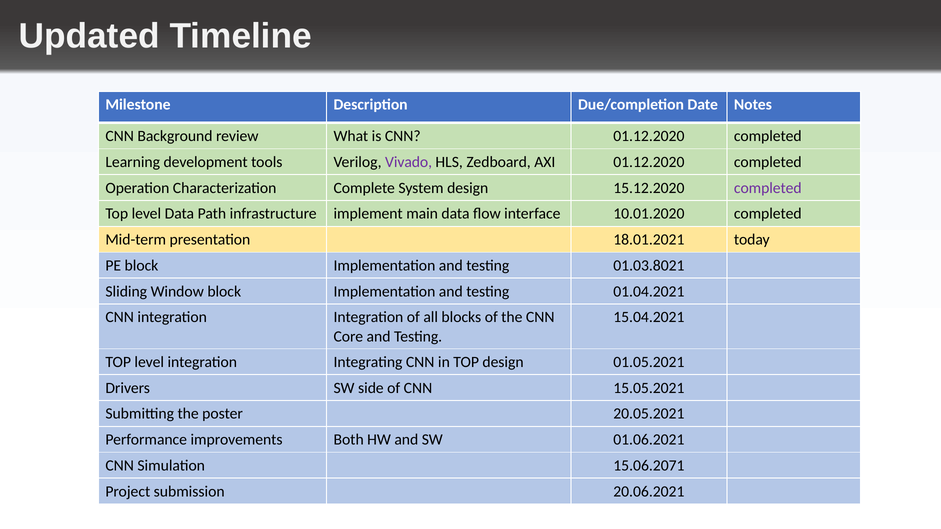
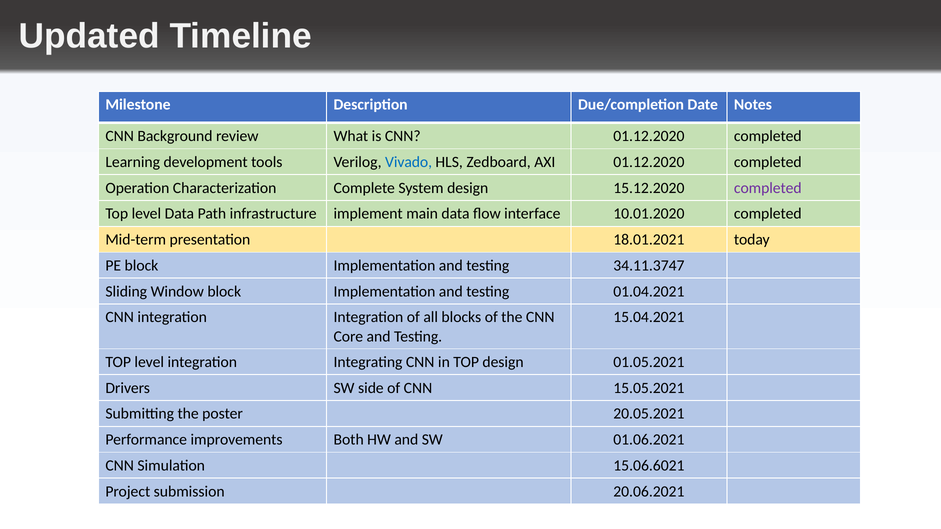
Vivado colour: purple -> blue (409, 162)
01.03.8021: 01.03.8021 -> 34.11.3747 (649, 266)
15.06.2071: 15.06.2071 -> 15.06.6021 (649, 466)
